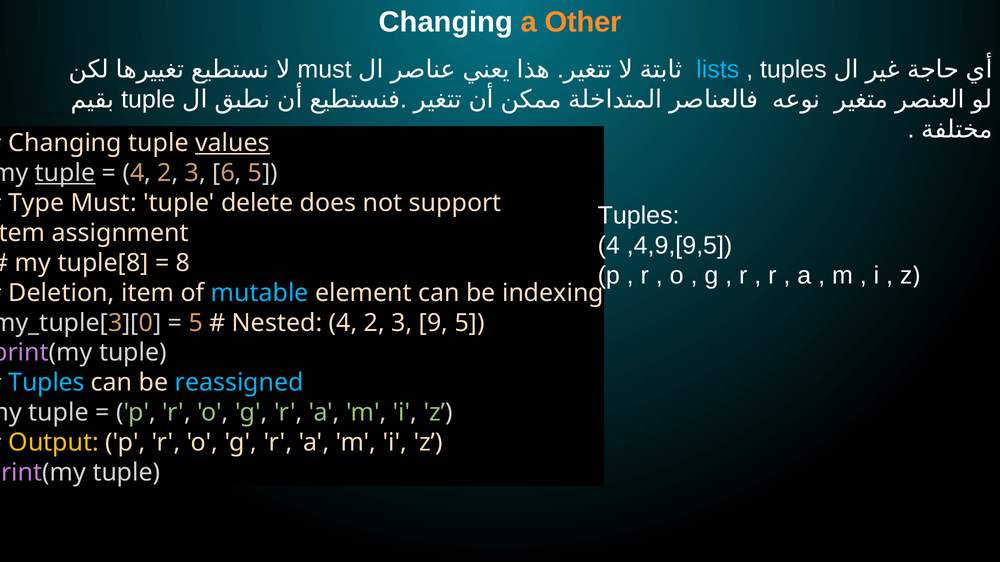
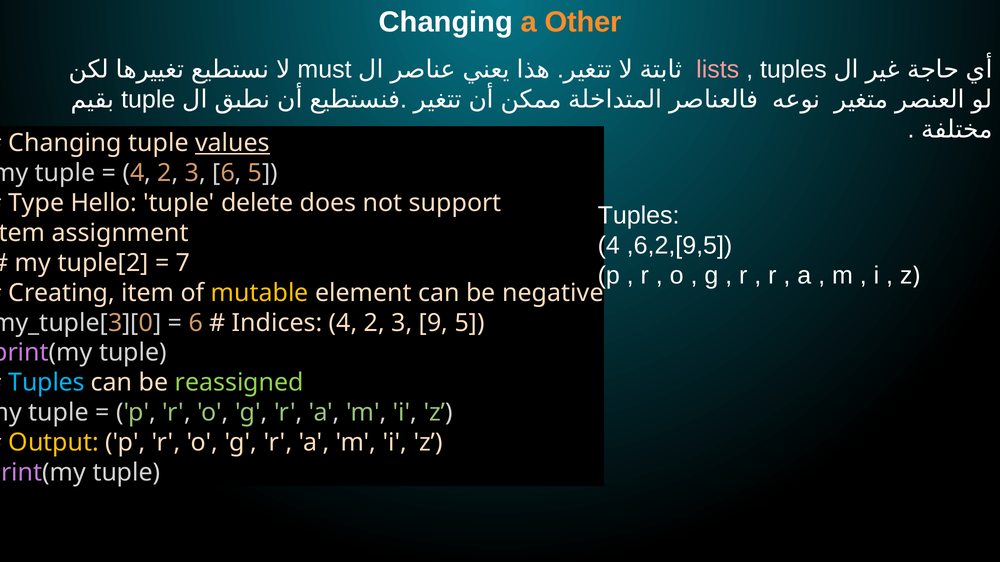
lists colour: light blue -> pink (718, 70)
tuple underline: present -> none (65, 173)
Type Must: Must -> Hello (104, 203)
,4,9,[9,5: ,4,9,[9,5 -> ,6,2,[9,5 (679, 246)
tuple[8: tuple[8 -> tuple[2 (103, 263)
8: 8 -> 7 (183, 263)
Deletion: Deletion -> Creating (62, 293)
mutable colour: light blue -> yellow (260, 293)
indexing: indexing -> negative (553, 293)
5: 5 -> 6 (196, 323)
Nested: Nested -> Indices (277, 323)
reassigned colour: light blue -> light green (239, 383)
